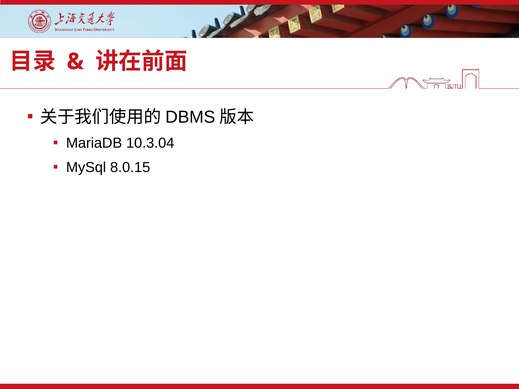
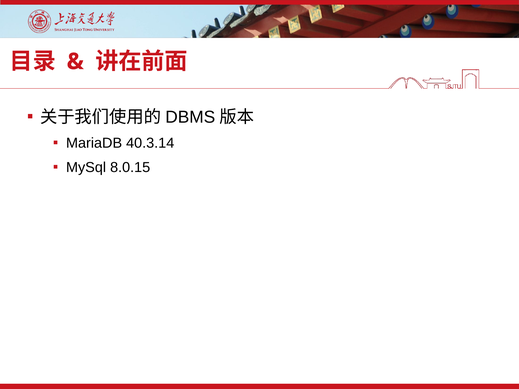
10.3.04: 10.3.04 -> 40.3.14 (150, 143)
